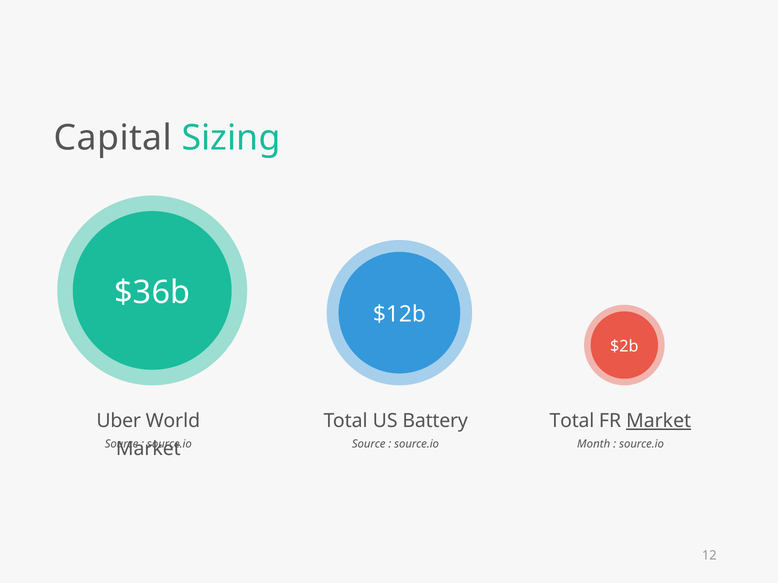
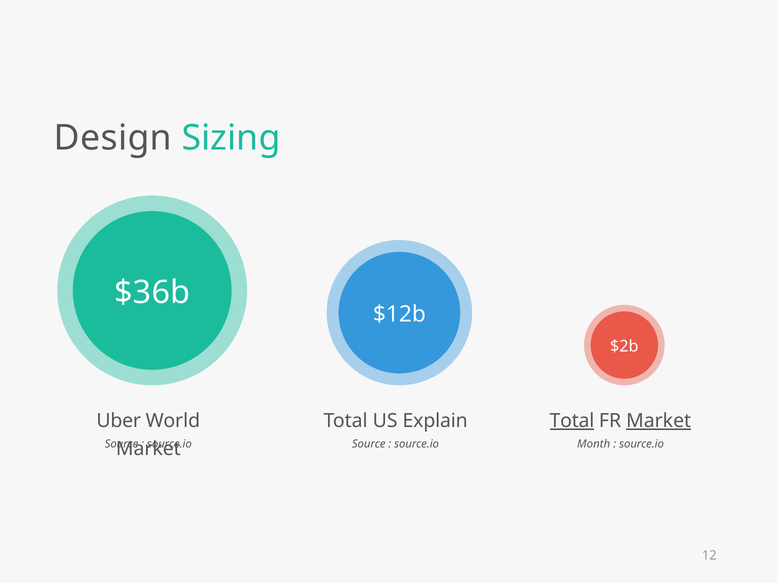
Capital: Capital -> Design (113, 138)
Battery: Battery -> Explain (435, 421)
Total underline: none -> present (572, 421)
